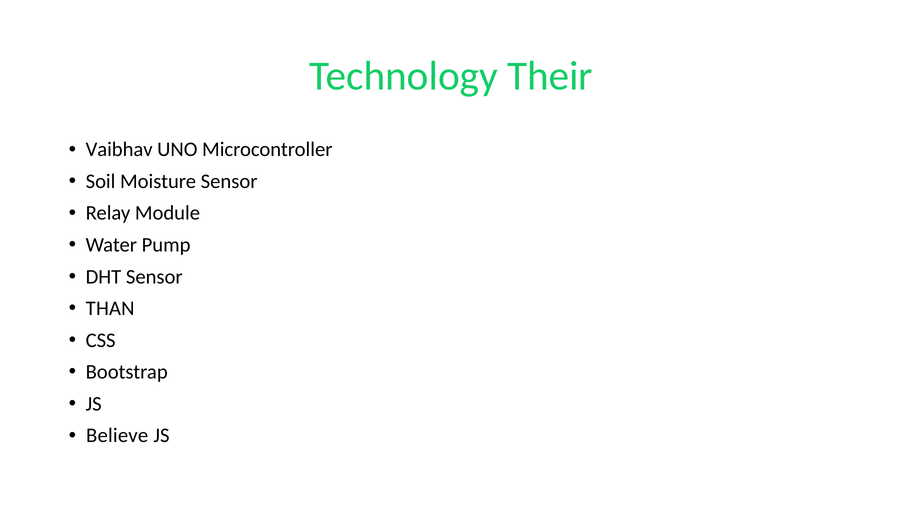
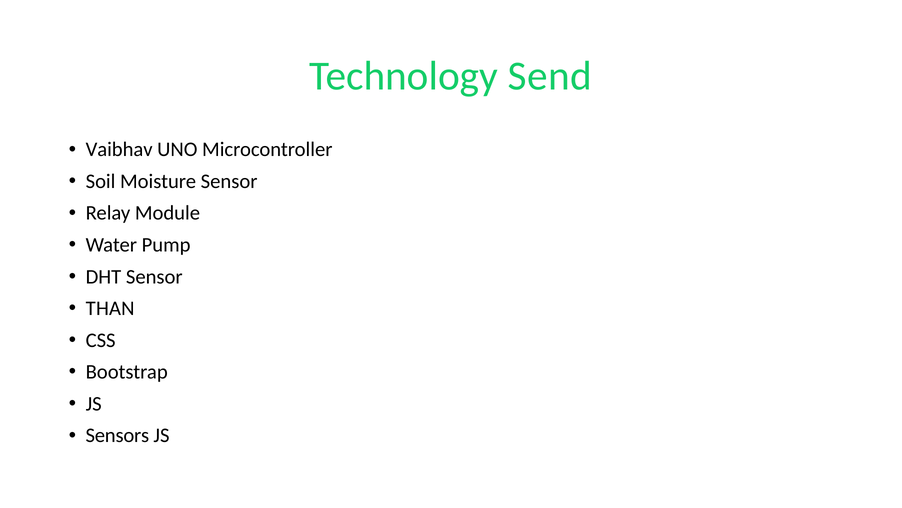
Their: Their -> Send (550, 76)
Believe: Believe -> Sensors (117, 435)
